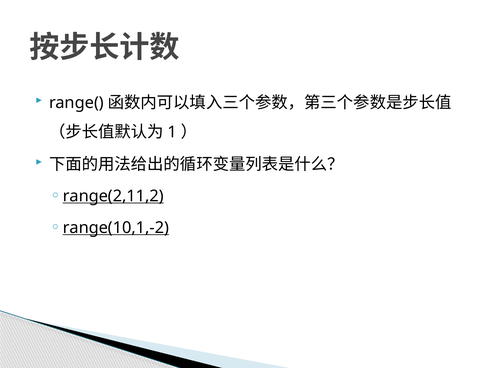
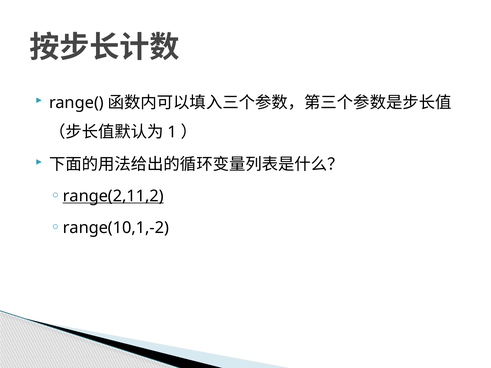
range(10,1,-2 underline: present -> none (116, 228)
